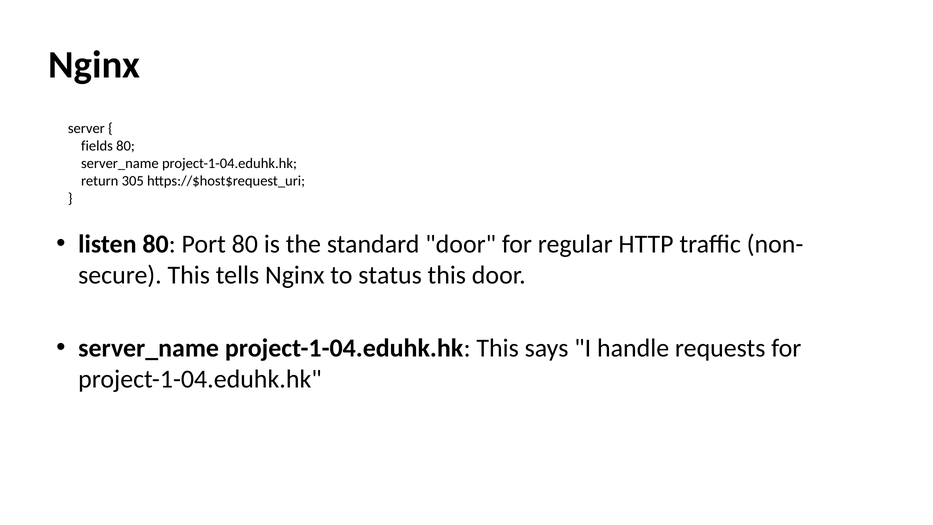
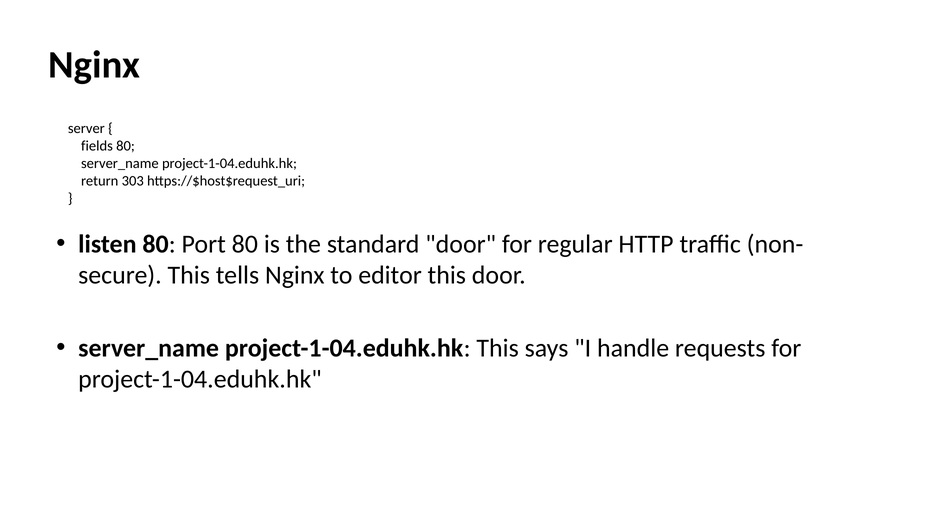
305: 305 -> 303 (133, 181)
status: status -> editor (390, 275)
